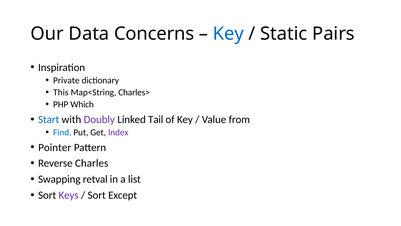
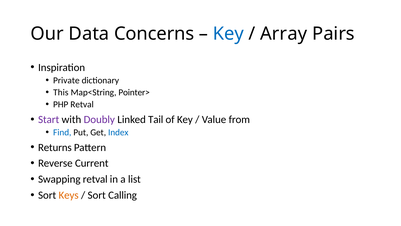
Static: Static -> Array (284, 34)
Charles>: Charles> -> Pointer> (134, 92)
PHP Which: Which -> Retval (82, 104)
Start colour: blue -> purple (49, 119)
Index colour: purple -> blue (118, 132)
Pointer: Pointer -> Returns (55, 147)
Charles: Charles -> Current (92, 163)
Keys colour: purple -> orange (69, 195)
Except: Except -> Calling (123, 195)
